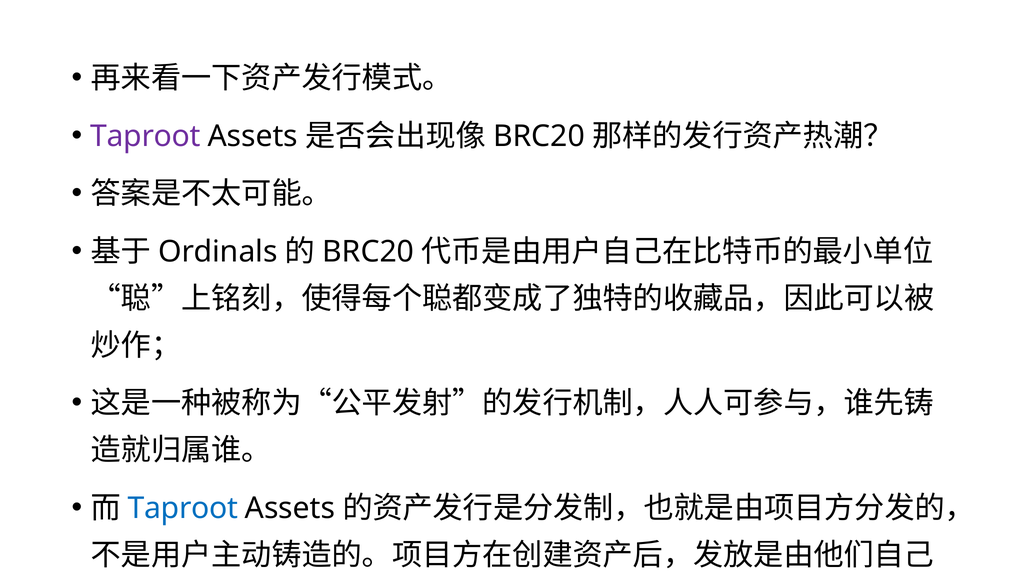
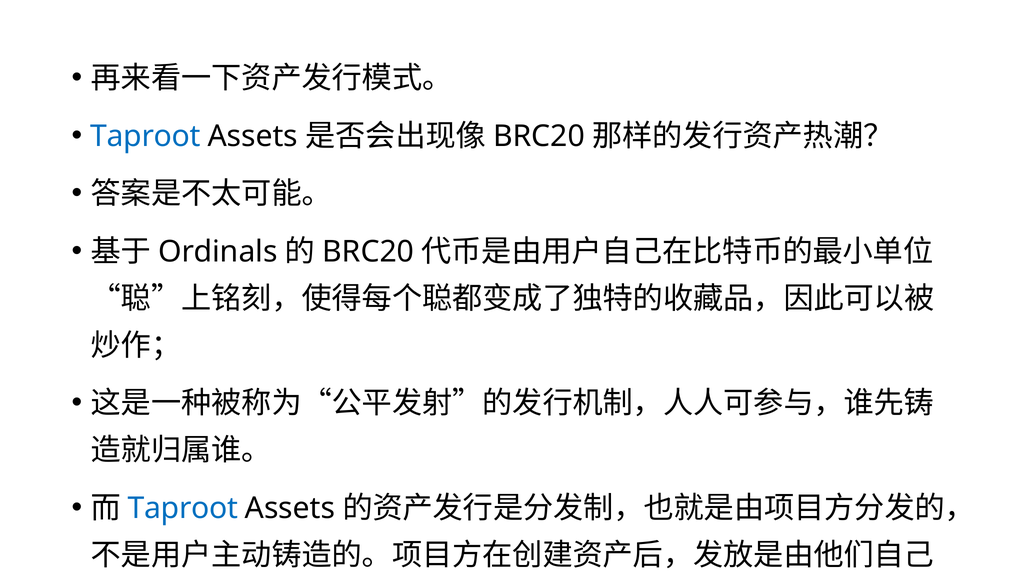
Taproot colour: purple -> blue (145, 136)
